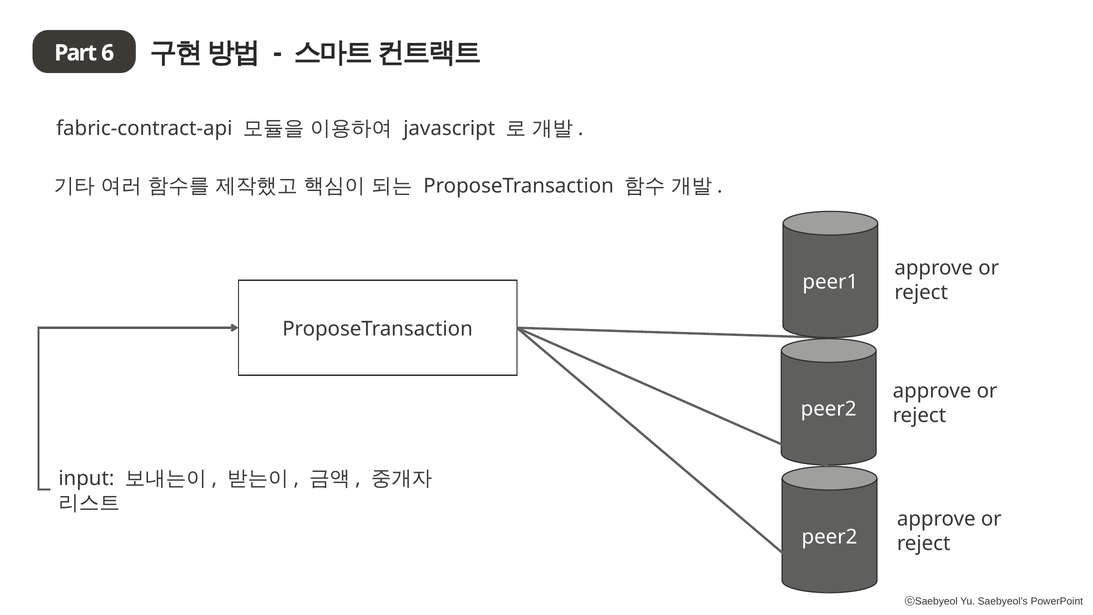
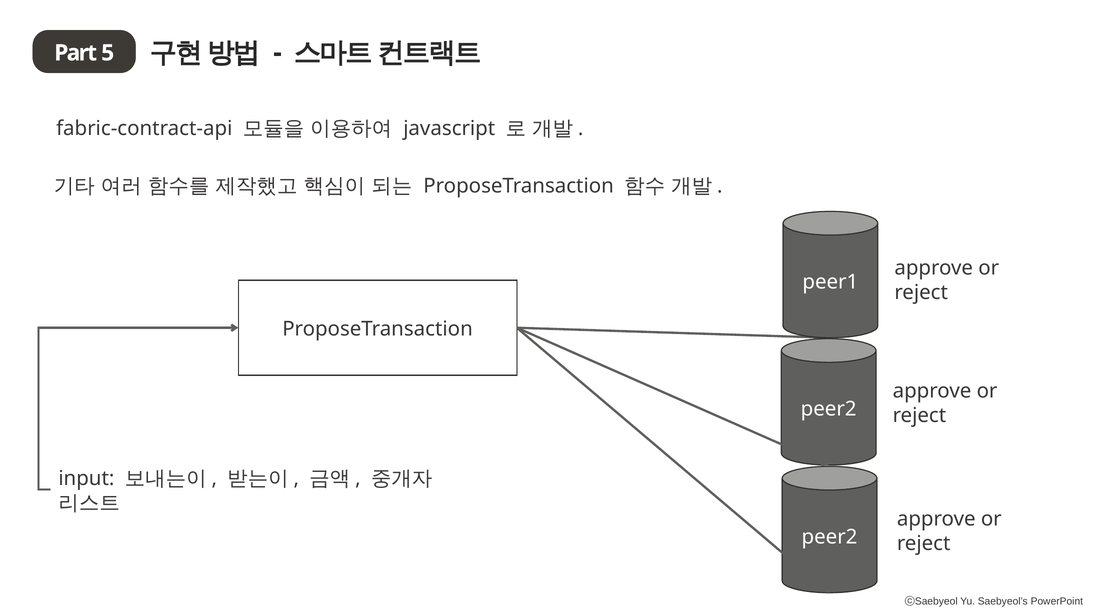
6: 6 -> 5 (108, 53)
